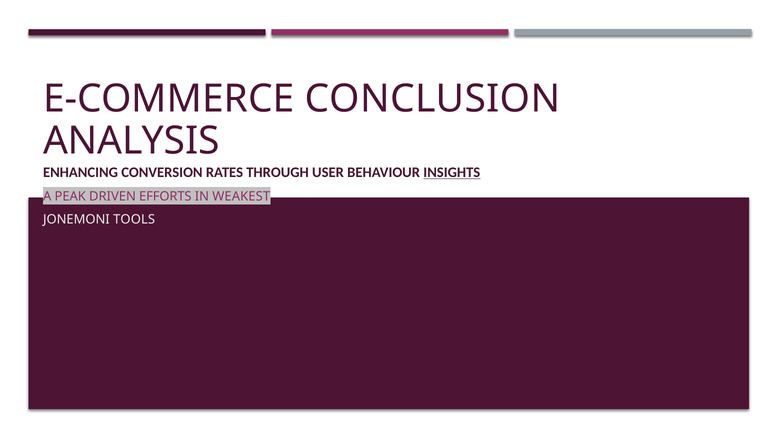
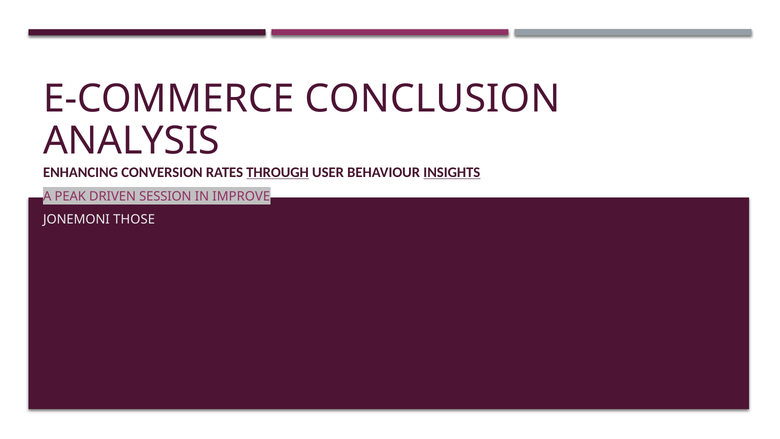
THROUGH underline: none -> present (278, 172)
EFFORTS: EFFORTS -> SESSION (165, 196)
WEAKEST: WEAKEST -> IMPROVE (241, 196)
TOOLS: TOOLS -> THOSE (134, 219)
